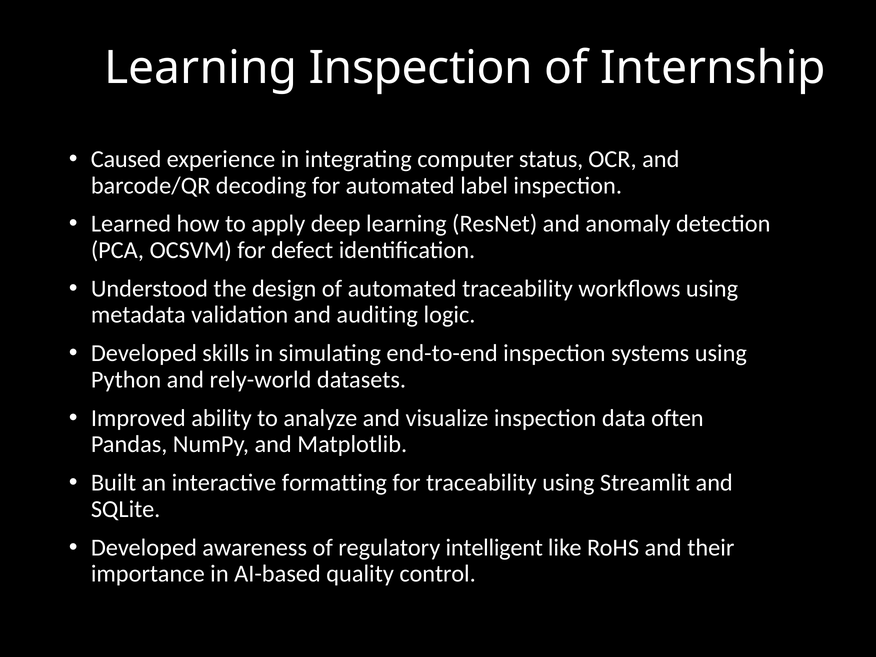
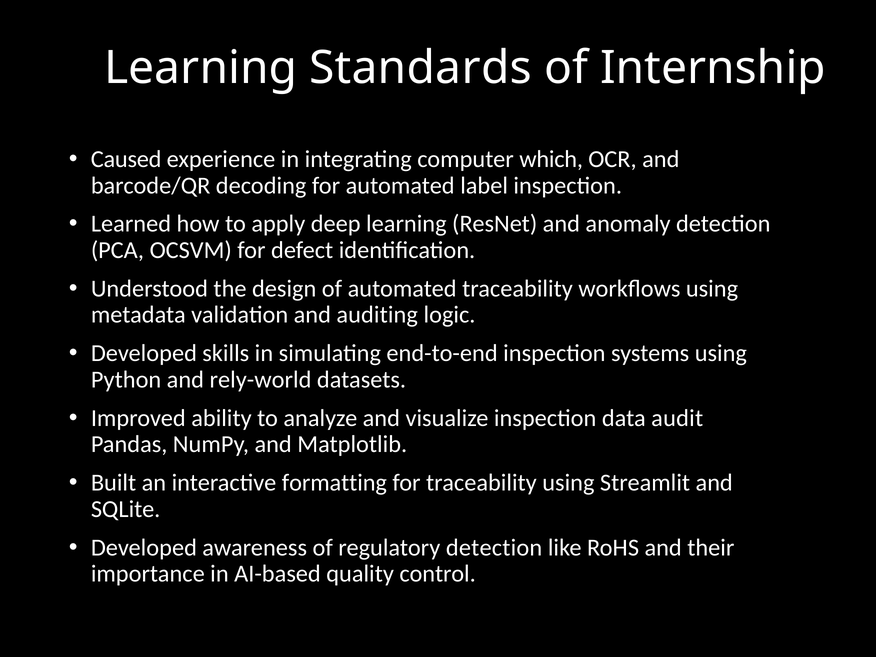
Learning Inspection: Inspection -> Standards (420, 68)
status: status -> which (551, 159)
often: often -> audit (677, 418)
regulatory intelligent: intelligent -> detection (494, 548)
